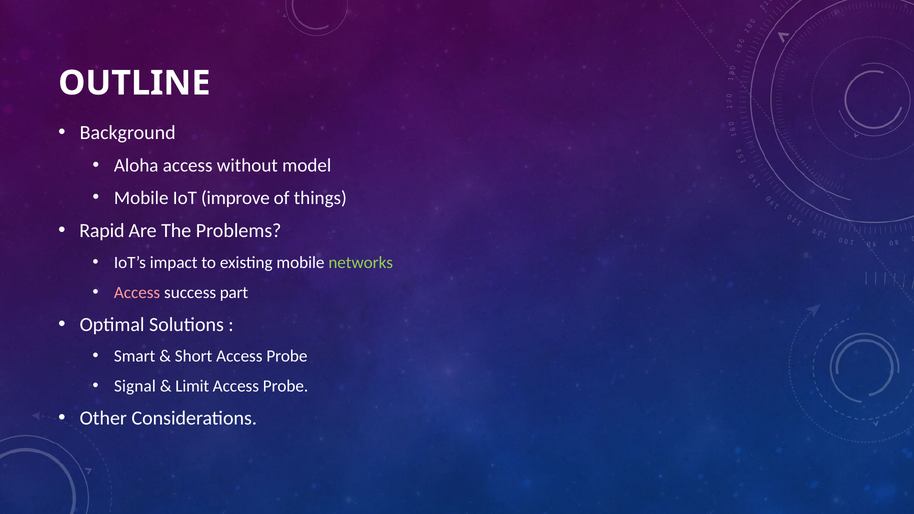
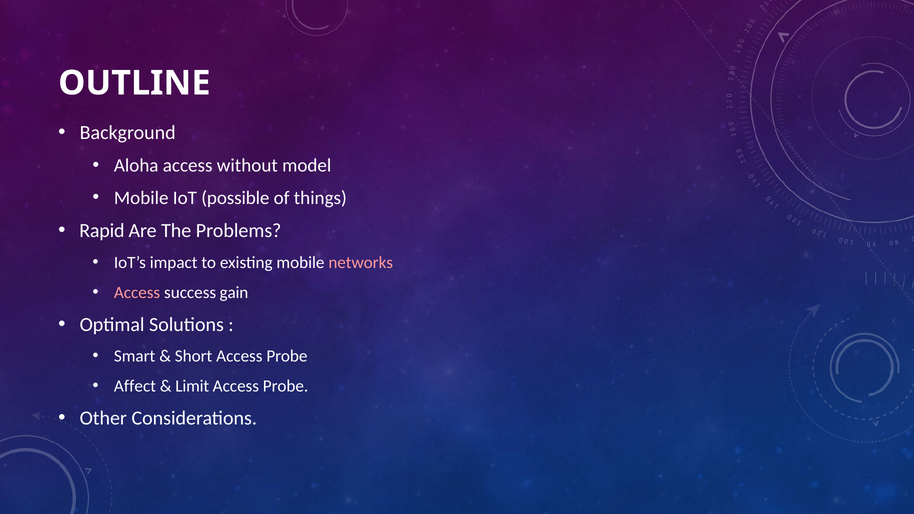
improve: improve -> possible (235, 198)
networks colour: light green -> pink (361, 262)
part: part -> gain (234, 293)
Signal: Signal -> Affect (135, 386)
